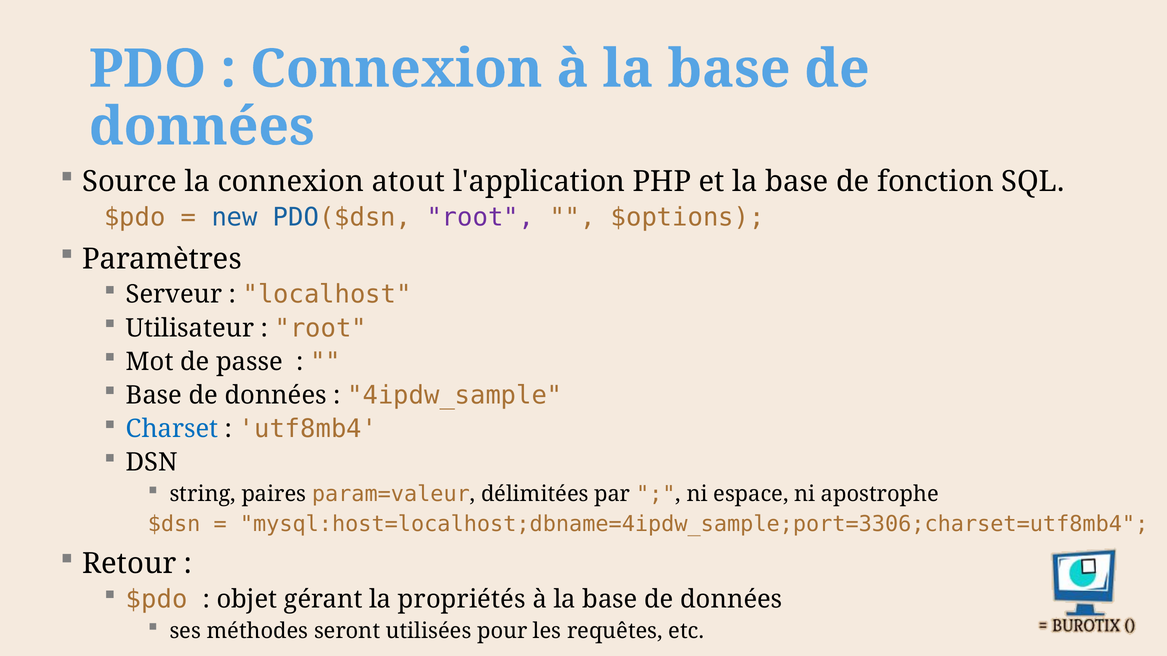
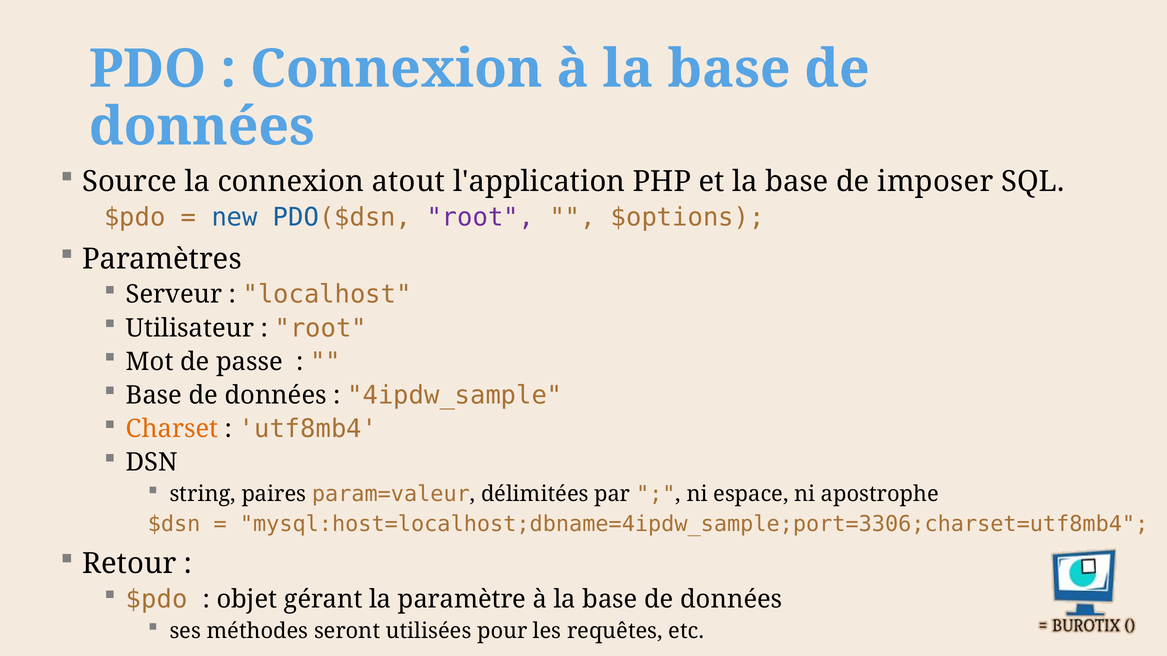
fonction: fonction -> imposer (935, 182)
Charset colour: blue -> orange (172, 429)
propriétés: propriétés -> paramètre (462, 600)
